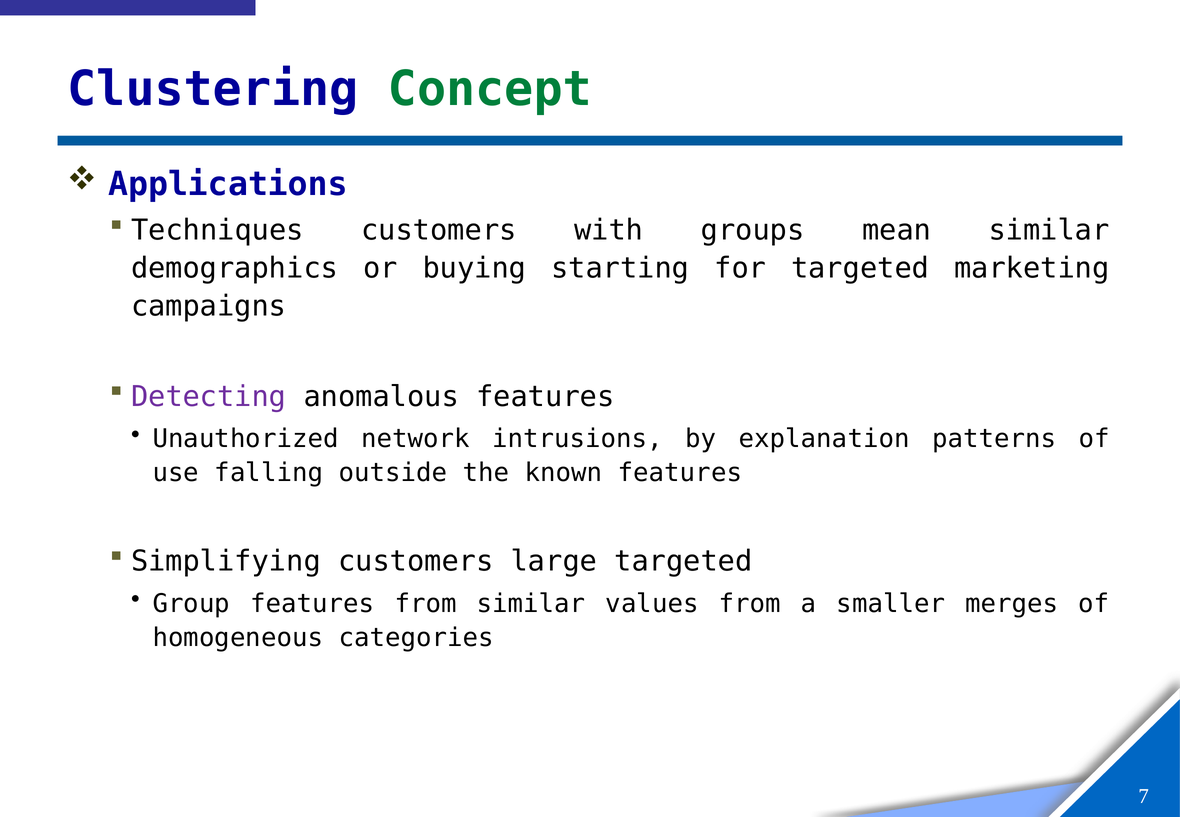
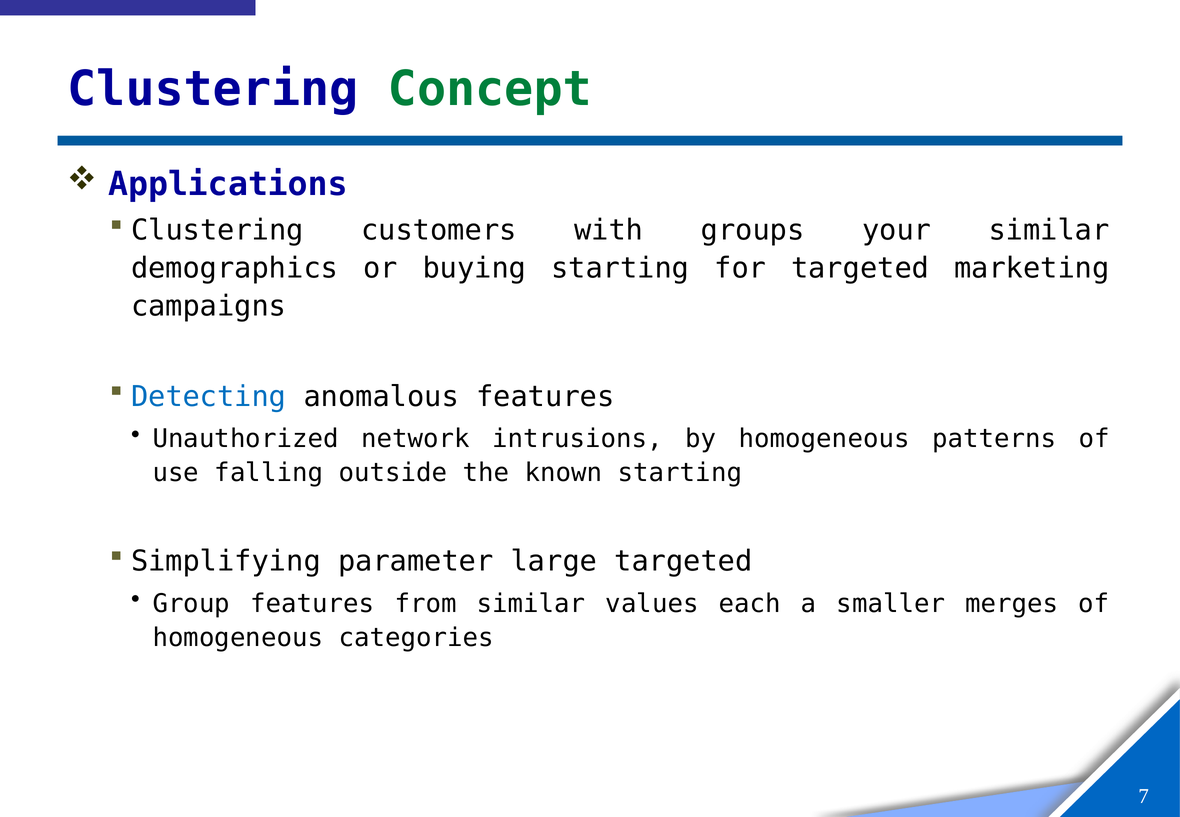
Techniques: Techniques -> Clustering (217, 230)
mean: mean -> your (897, 230)
Detecting colour: purple -> blue (209, 396)
by explanation: explanation -> homogeneous (824, 439)
known features: features -> starting (680, 473)
Simplifying customers: customers -> parameter (416, 561)
values from: from -> each (750, 604)
